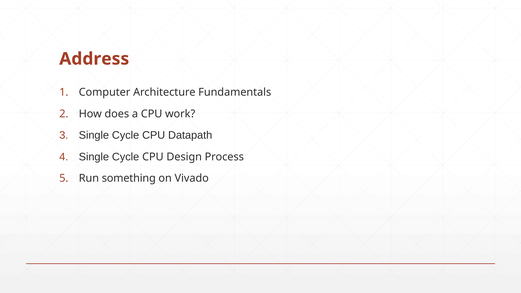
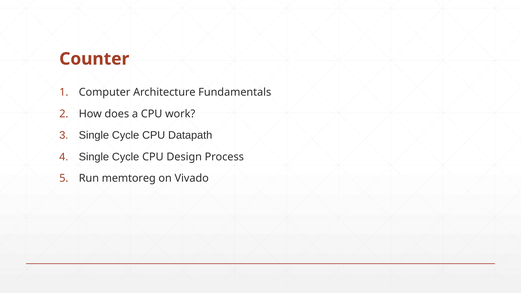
Address: Address -> Counter (94, 59)
something: something -> memtoreg (129, 178)
